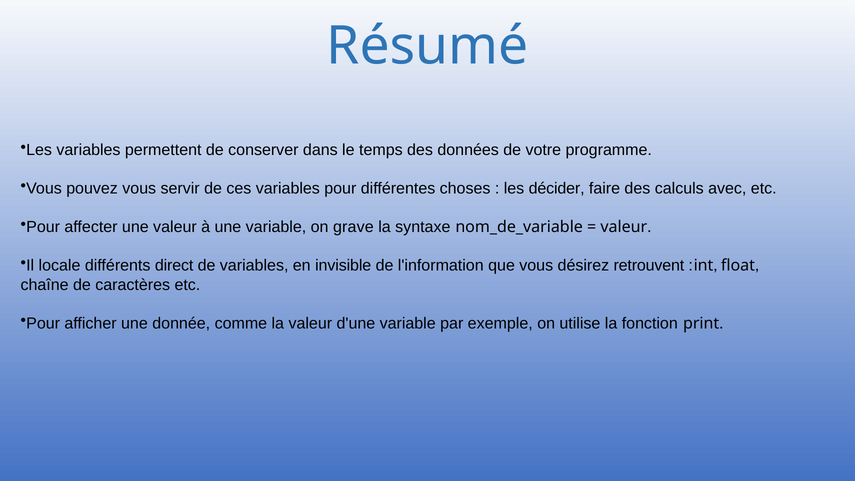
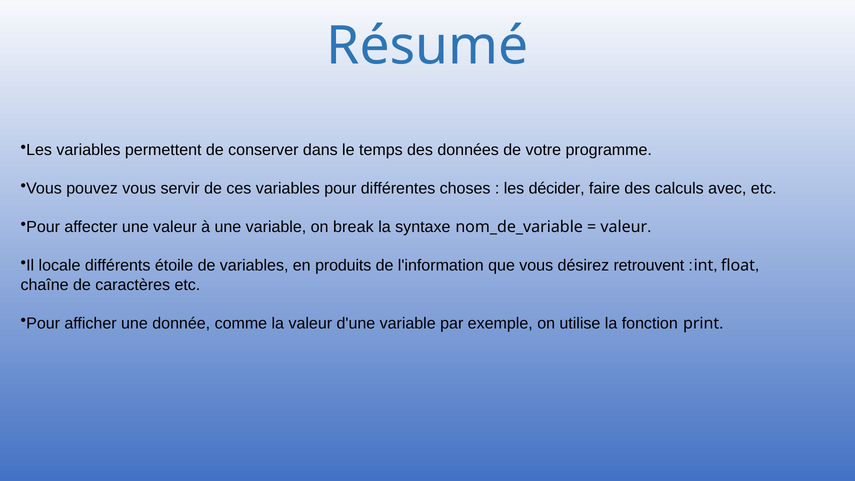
grave: grave -> break (353, 227)
direct: direct -> étoile (174, 265)
invisible: invisible -> produits (343, 265)
